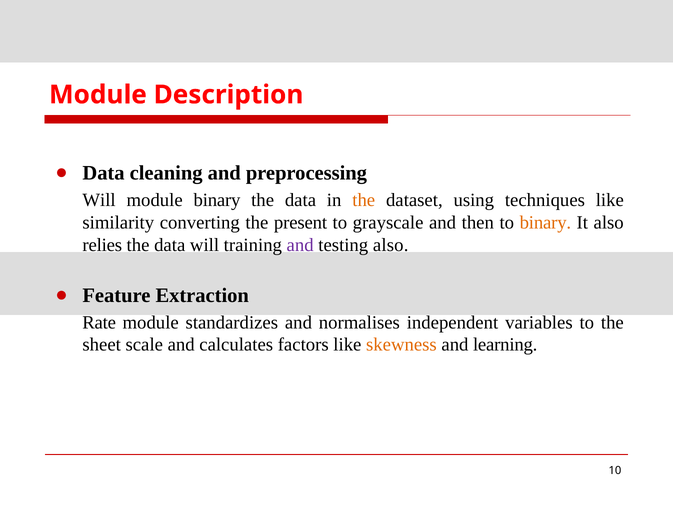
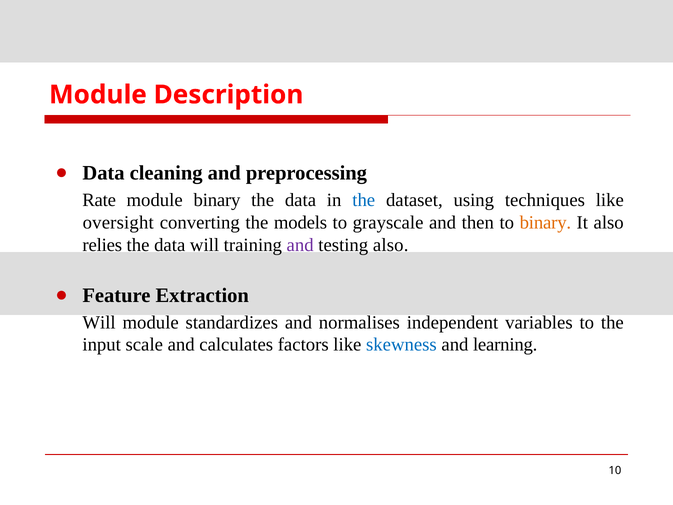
Will: Will -> Rate (99, 200)
the colour: orange -> blue (364, 200)
similarity: similarity -> oversight (118, 222)
present: present -> models (301, 222)
Rate: Rate -> Will (99, 322)
sheet: sheet -> input (102, 345)
skewness colour: orange -> blue (401, 345)
